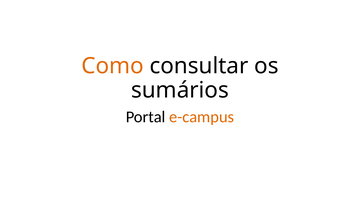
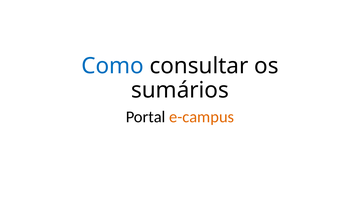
Como colour: orange -> blue (113, 66)
